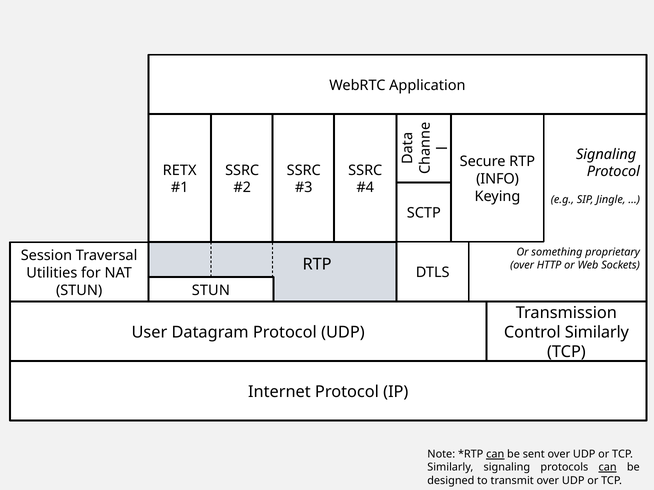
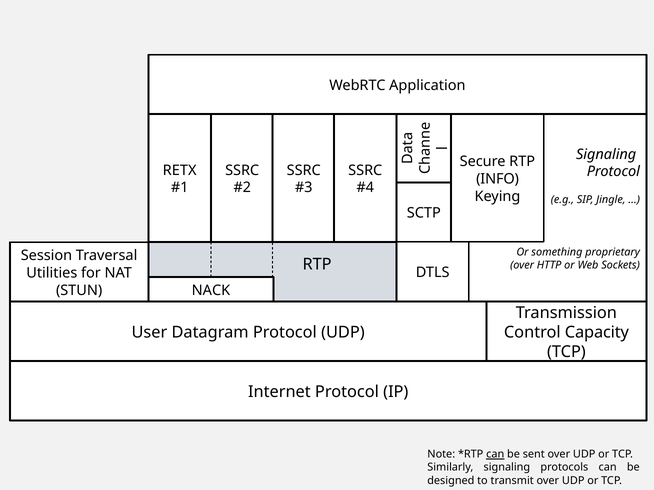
STUN: STUN -> NACK (211, 291)
Control Similarly: Similarly -> Capacity (597, 333)
can underline: present -> none (608, 468)
